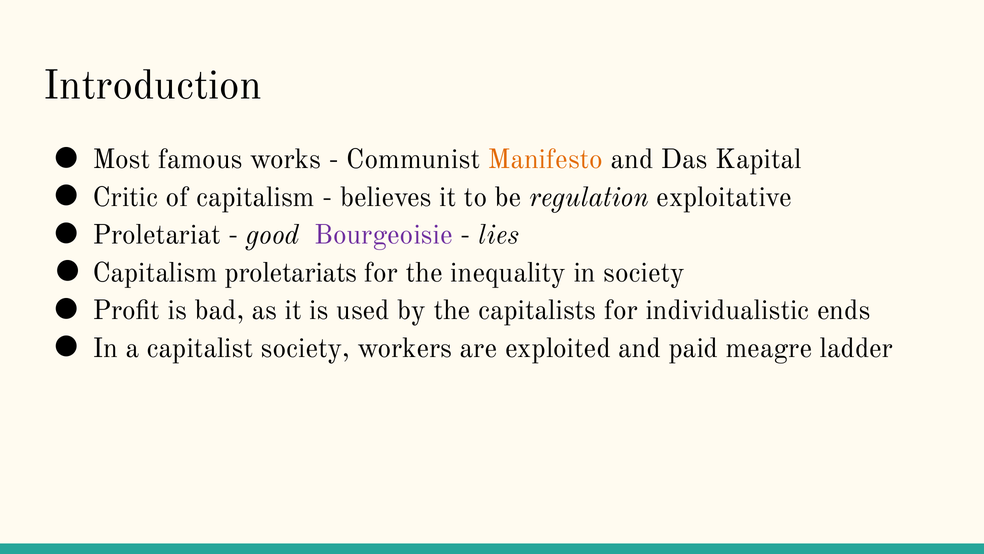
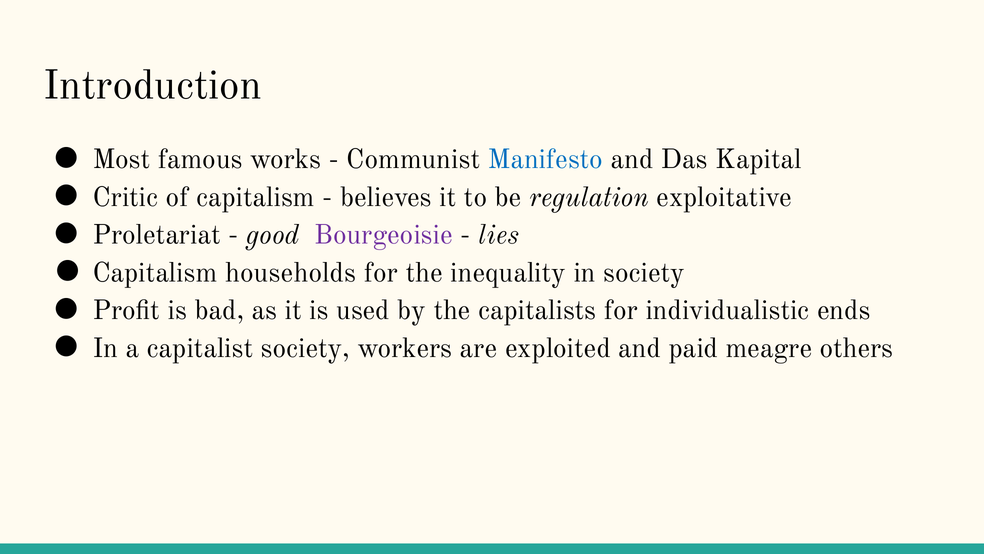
Manifesto colour: orange -> blue (545, 159)
proletariats: proletariats -> households (291, 272)
ladder: ladder -> others (857, 348)
